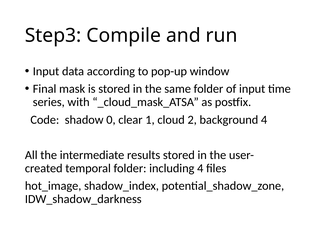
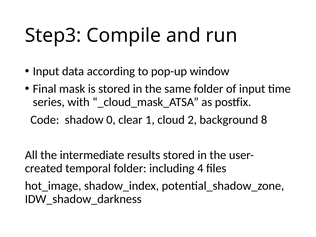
background 4: 4 -> 8 (264, 120)
